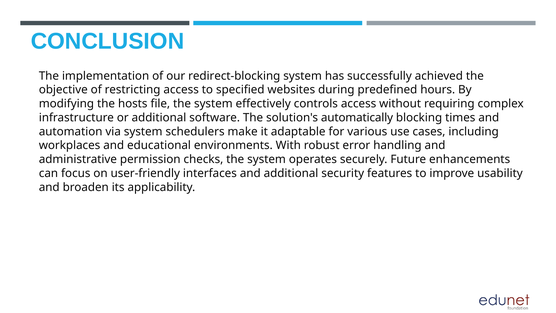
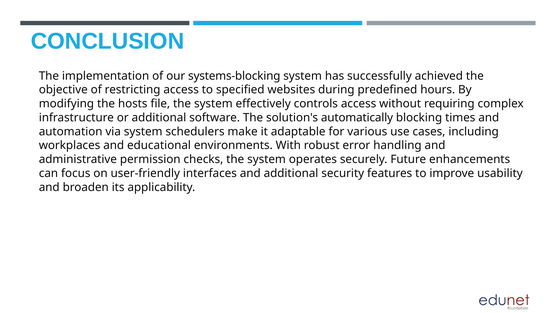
redirect-blocking: redirect-blocking -> systems-blocking (234, 76)
